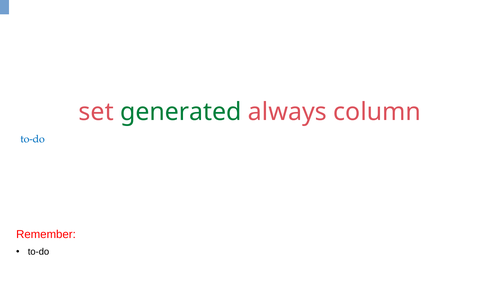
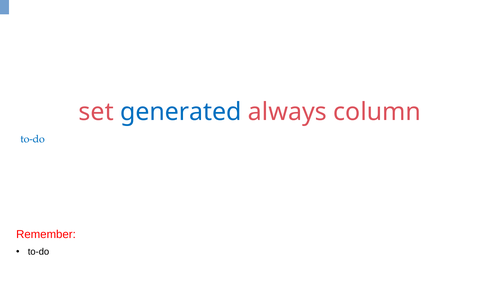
generated colour: green -> blue (181, 112)
